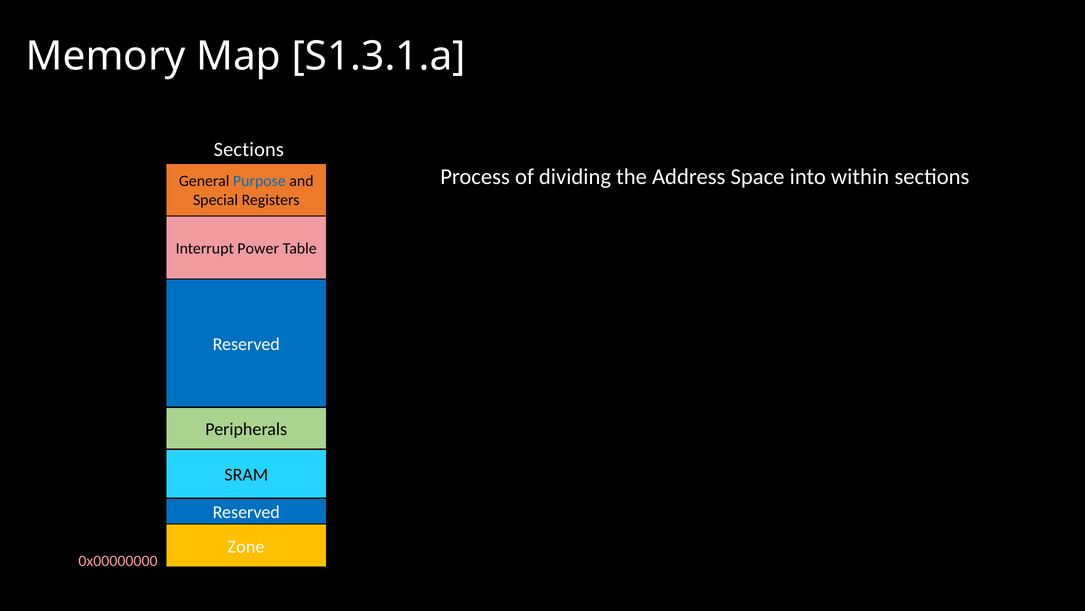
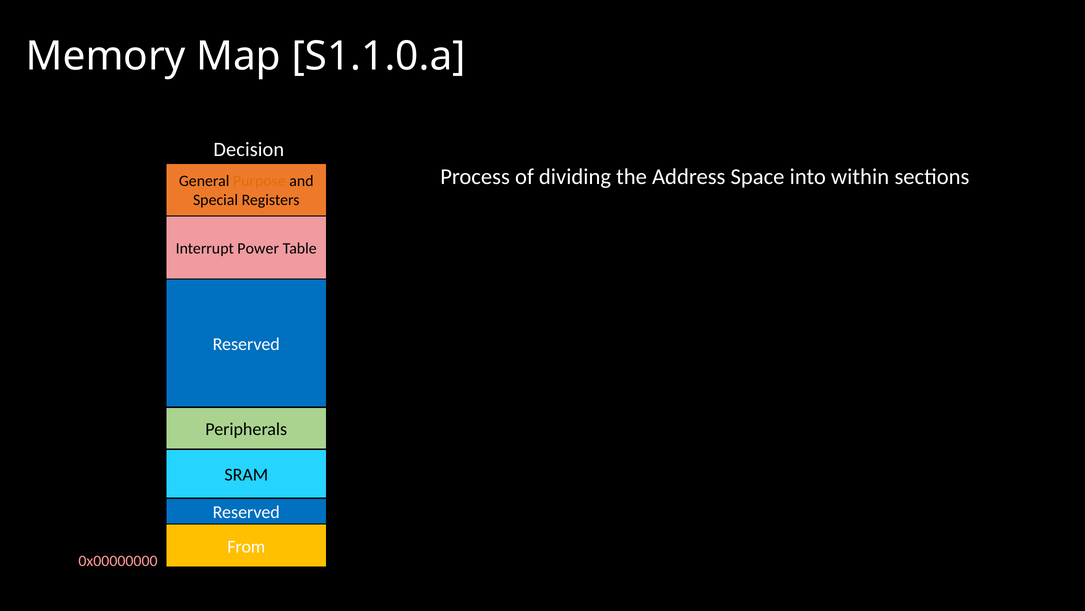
S1.3.1.a: S1.3.1.a -> S1.1.0.a (379, 56)
Sections: Sections -> Decision (249, 150)
Purpose colour: blue -> orange (259, 181)
Zone: Zone -> From (246, 546)
